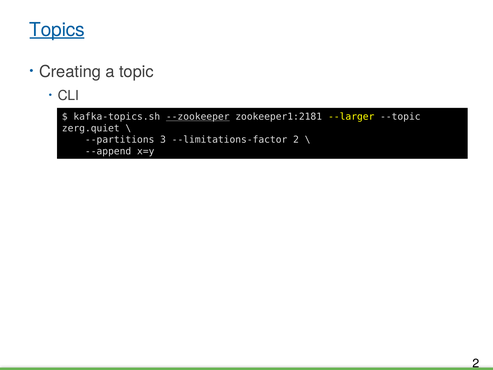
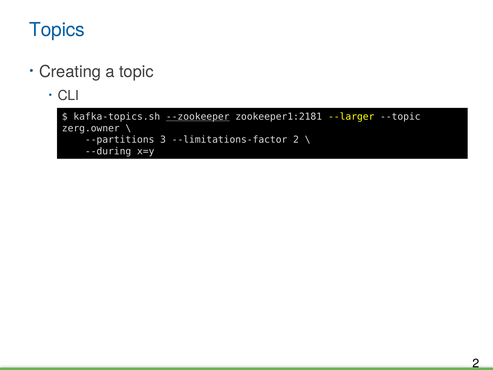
Topics underline: present -> none (57, 30)
zerg.quiet: zerg.quiet -> zerg.owner (91, 128)
--append: --append -> --during (108, 151)
